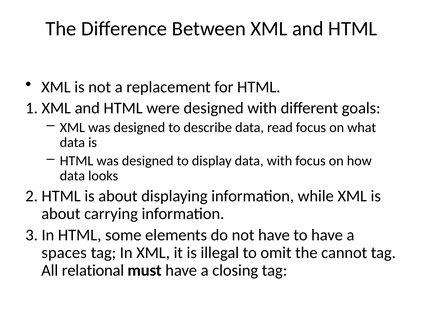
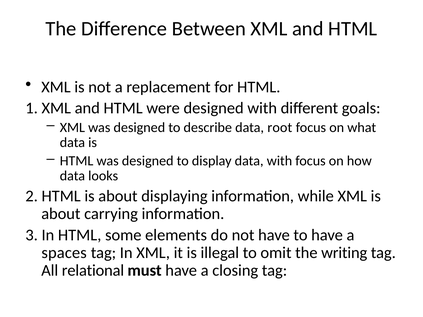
read: read -> root (280, 127)
cannot: cannot -> writing (344, 253)
